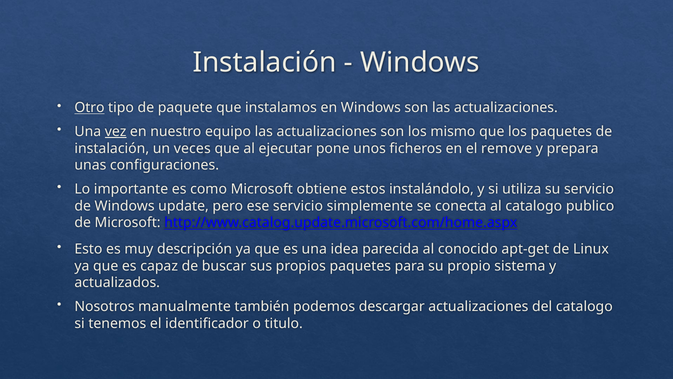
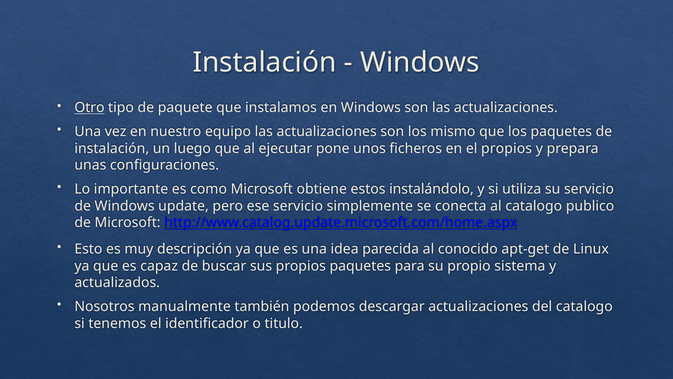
vez underline: present -> none (116, 131)
veces: veces -> luego (192, 148)
el remove: remove -> propios (507, 148)
